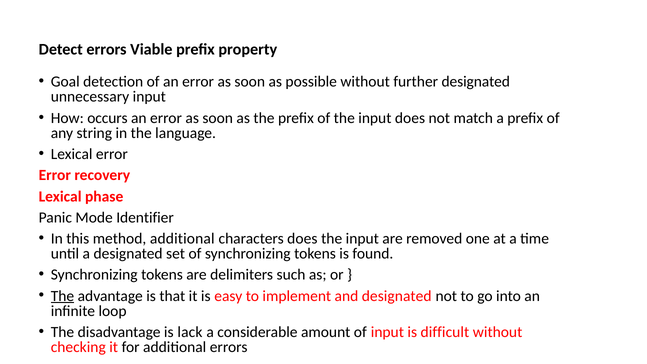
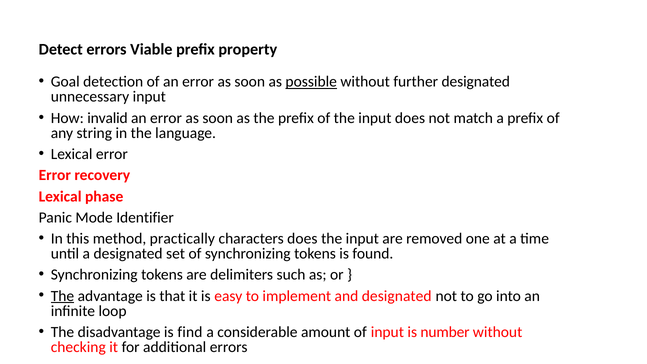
possible underline: none -> present (311, 82)
occurs: occurs -> invalid (108, 118)
method additional: additional -> practically (182, 239)
lack: lack -> find (190, 332)
difficult: difficult -> number (445, 332)
